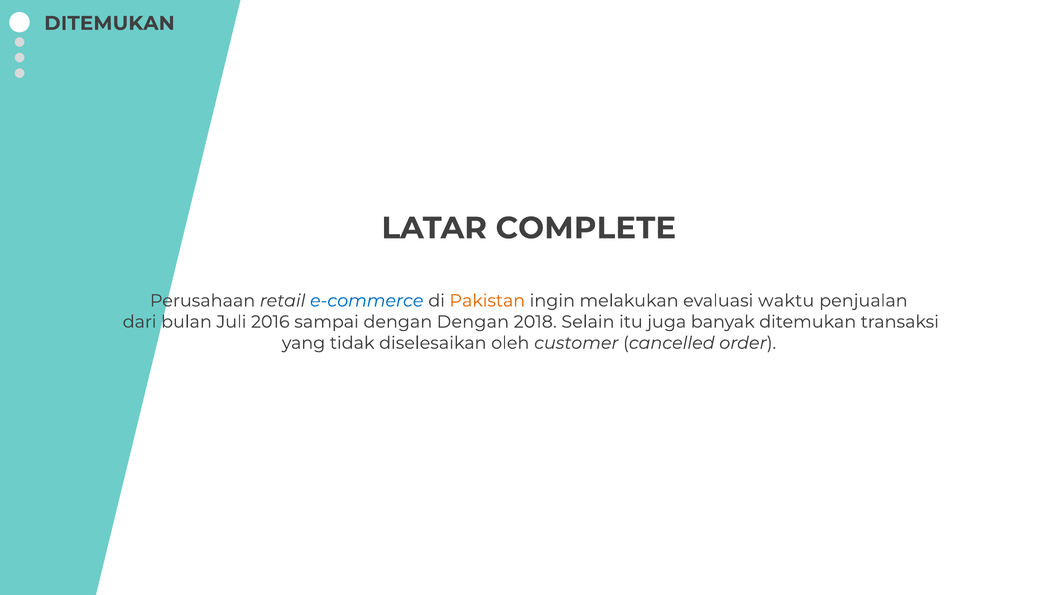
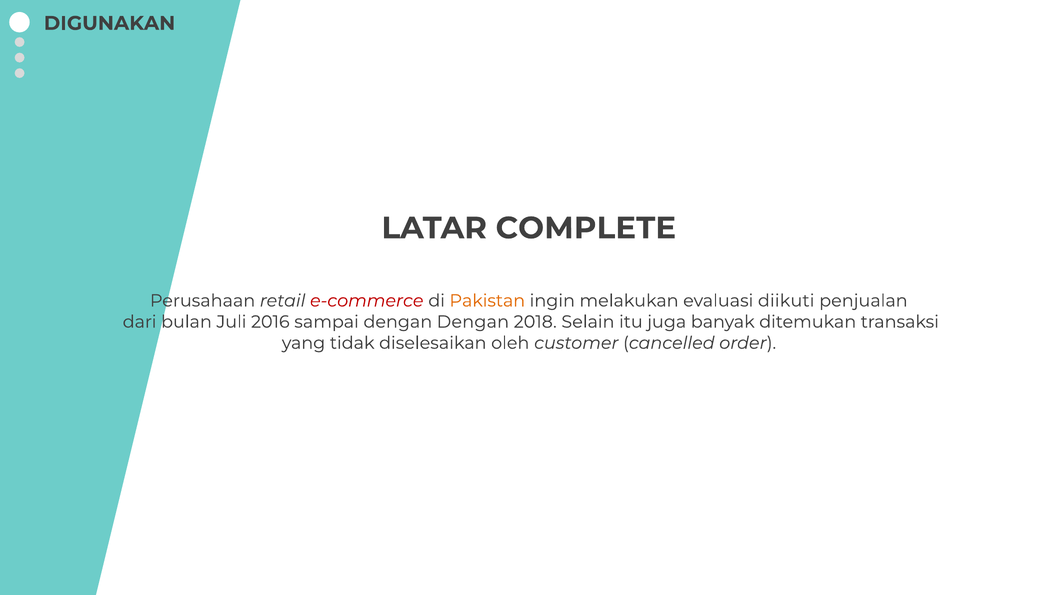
DITEMUKAN: DITEMUKAN -> DIGUNAKAN (110, 23)
e-commerce colour: blue -> red (367, 301)
waktu: waktu -> diikuti (786, 301)
